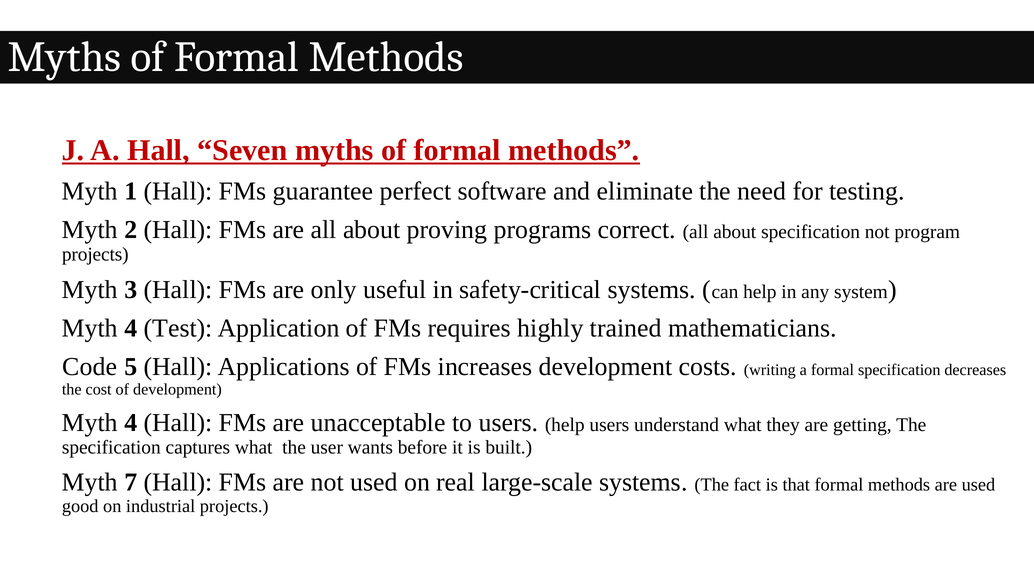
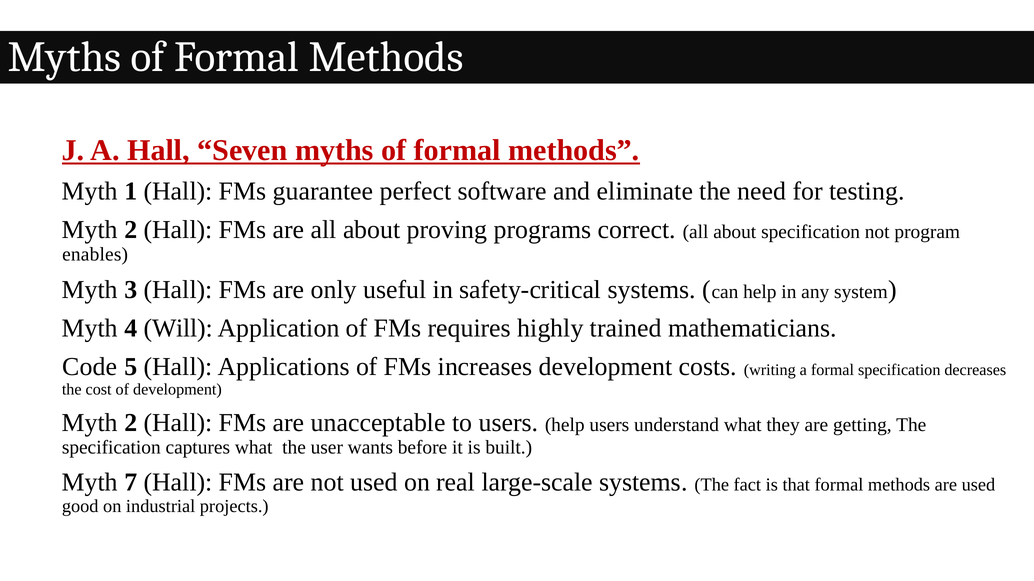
projects: projects -> enables (95, 255)
Test: Test -> Will (178, 328)
4: 4 -> 2 (131, 423)
